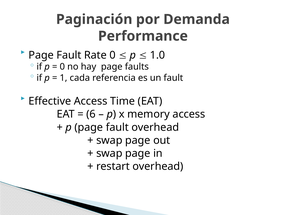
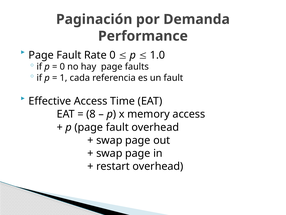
6: 6 -> 8 (91, 114)
